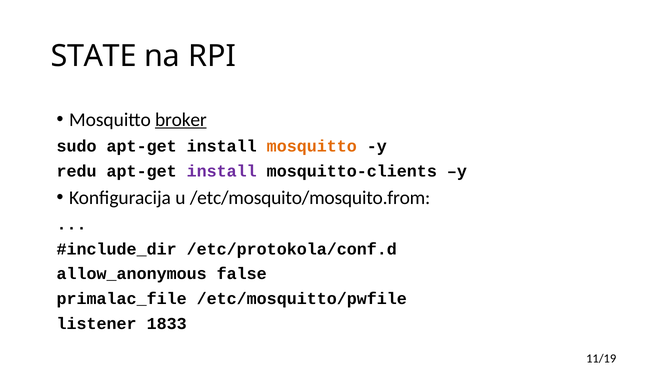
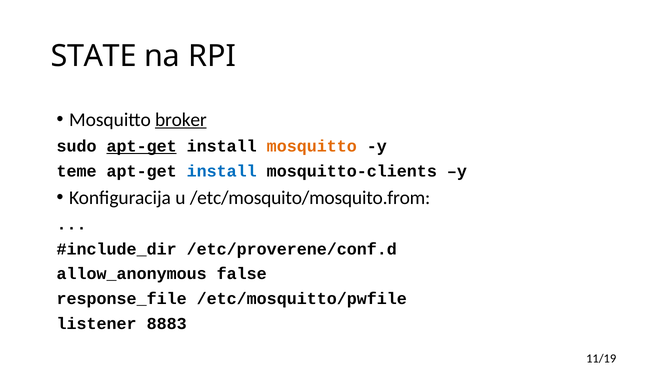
apt-get underline: none -> present (142, 146)
redu: redu -> teme (77, 171)
install colour: purple -> blue (222, 171)
/etc/protokola/conf.d: /etc/protokola/conf.d -> /etc/proverene/conf.d (292, 249)
primalac_file: primalac_file -> response_file (122, 299)
1833: 1833 -> 8883 (167, 324)
